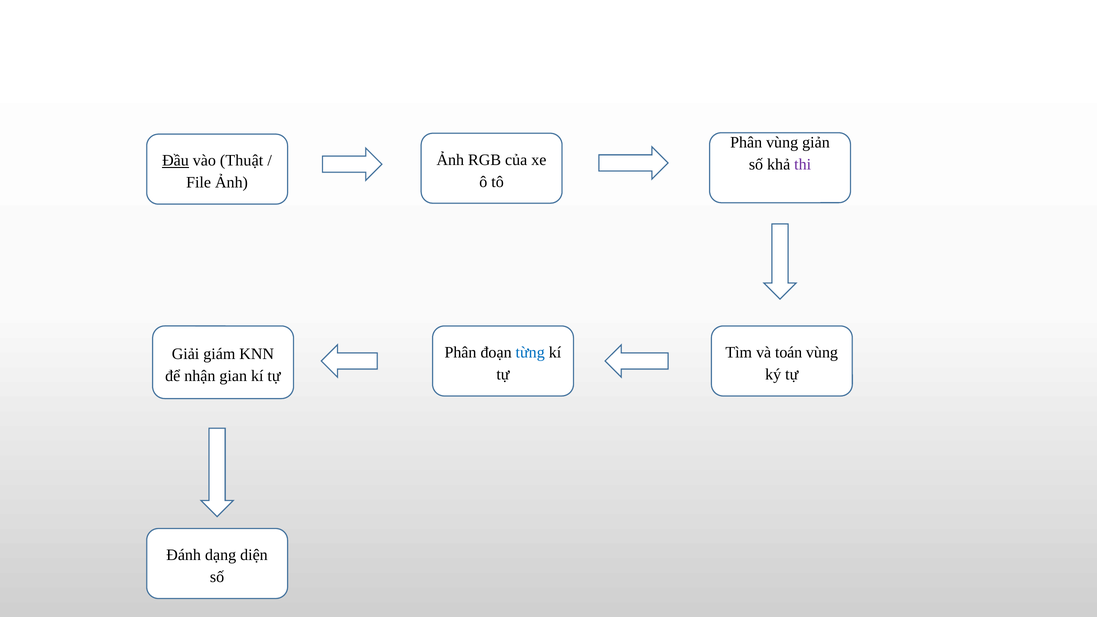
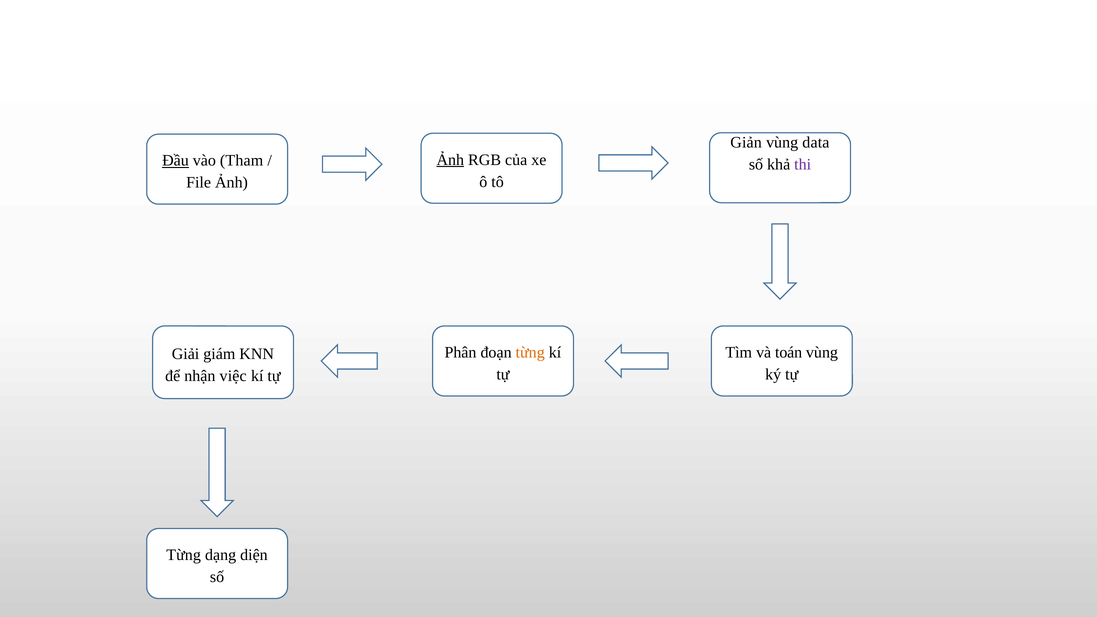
Phân: Phân -> Giản (746, 142)
giản: giản -> data (816, 142)
Ảnh underline: none -> present (450, 160)
Thuật: Thuật -> Tham (242, 161)
từng colour: blue -> orange (530, 353)
gian: gian -> việc (233, 376)
Đánh: Đánh -> Từng (184, 555)
